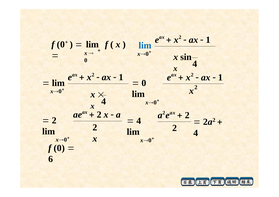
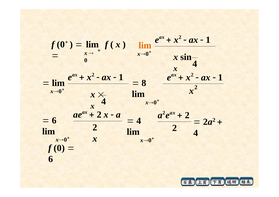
lim colour: blue -> orange (145, 46)
0: 0 -> 8 (144, 83)
2: 2 -> 6 (54, 121)
